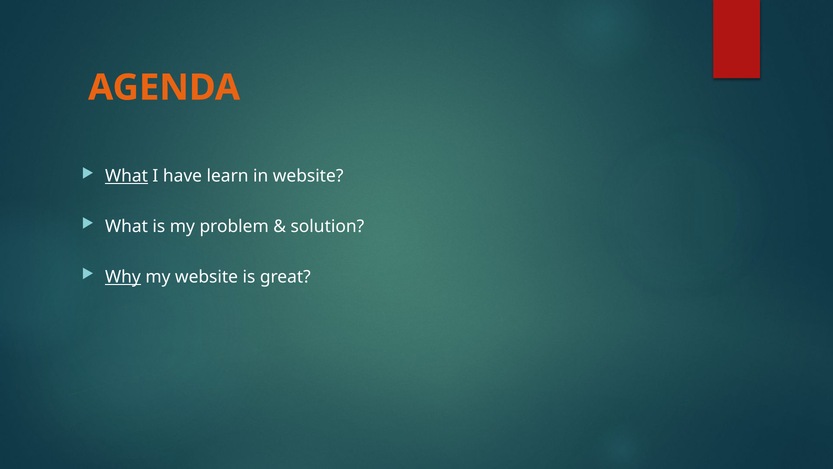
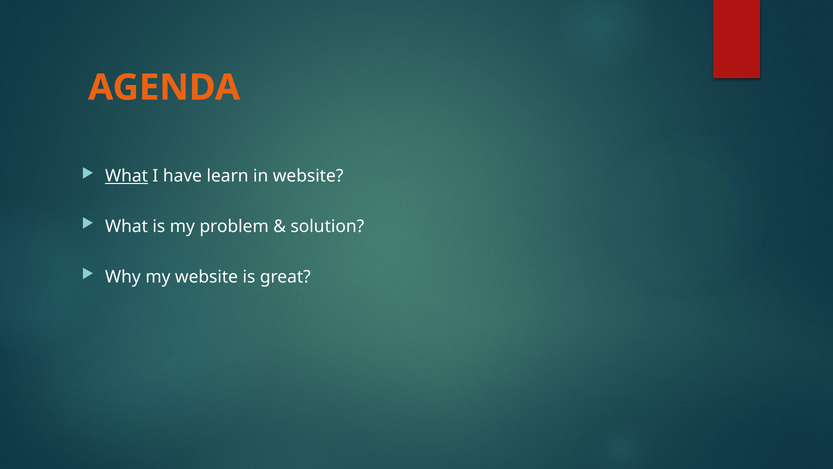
Why underline: present -> none (123, 277)
